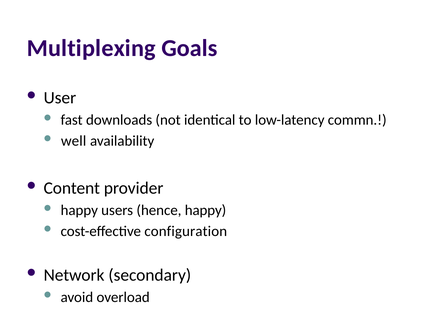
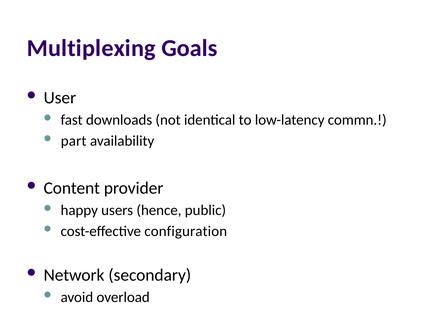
well: well -> part (74, 141)
hence happy: happy -> public (205, 211)
